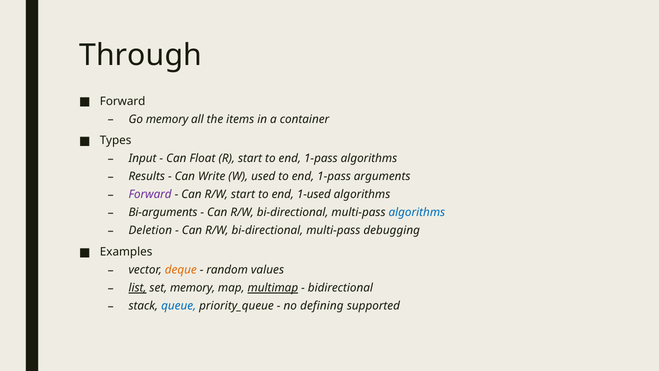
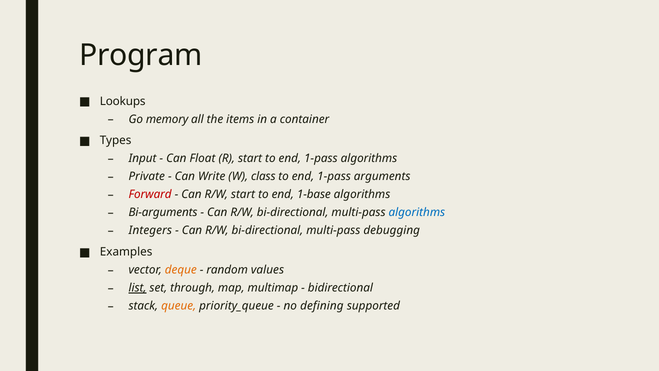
Through: Through -> Program (141, 55)
Forward: Forward -> Lookups (123, 101)
Results: Results -> Private (147, 176)
used: used -> class (263, 176)
Forward colour: purple -> red (150, 194)
1-used: 1-used -> 1-base (314, 194)
Deletion: Deletion -> Integers (150, 230)
set memory: memory -> through (193, 288)
multimap underline: present -> none (273, 288)
queue colour: blue -> orange (179, 306)
